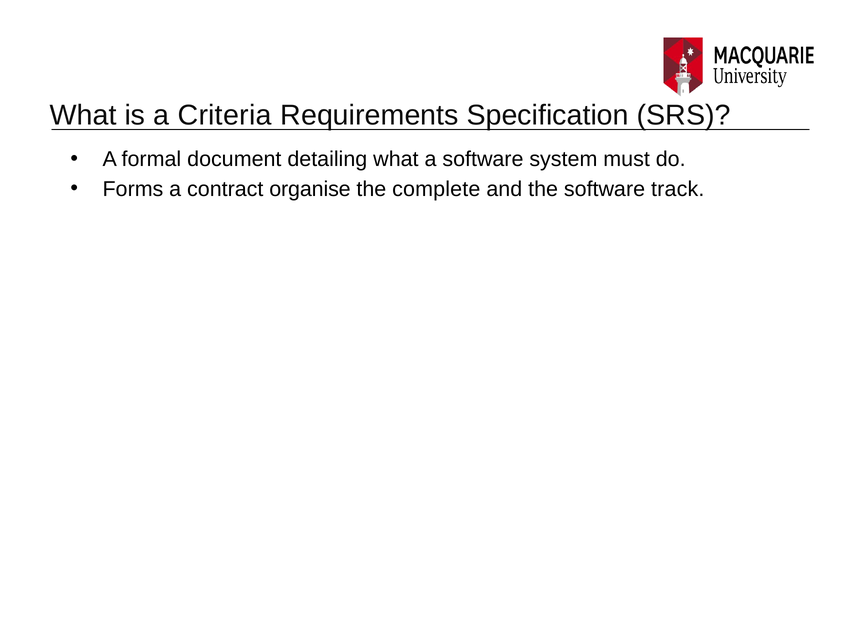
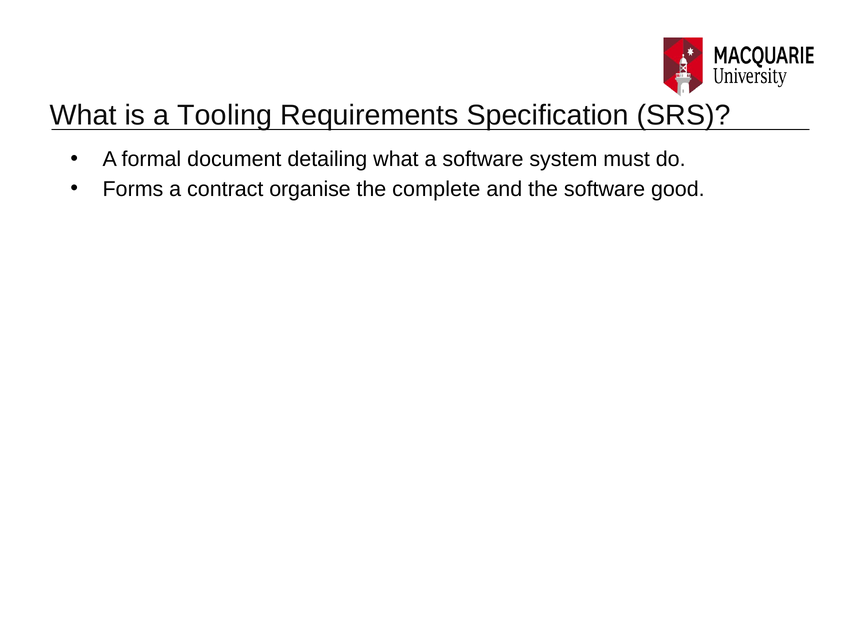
Criteria: Criteria -> Tooling (225, 116)
track: track -> good (678, 189)
